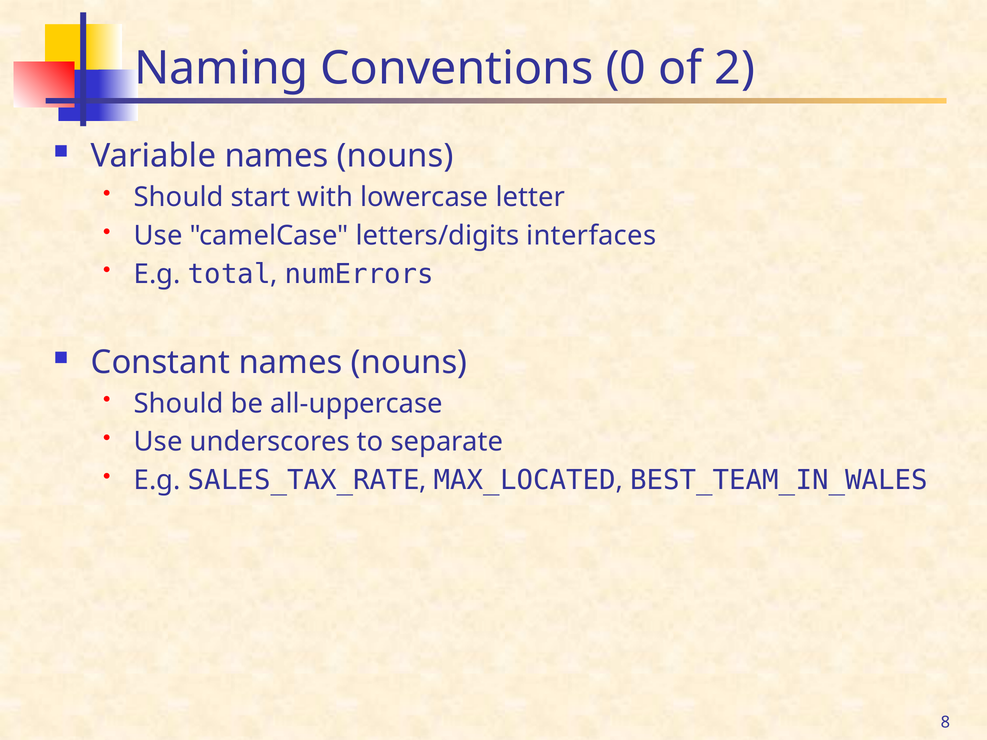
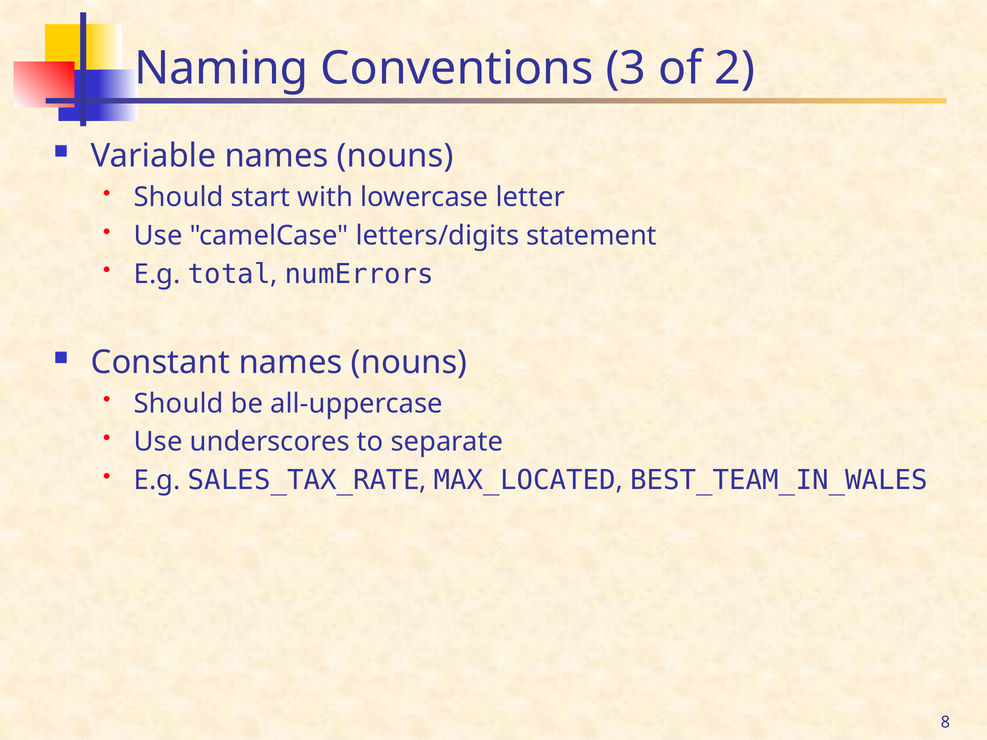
0: 0 -> 3 (626, 68)
interfaces: interfaces -> statement (592, 236)
